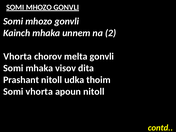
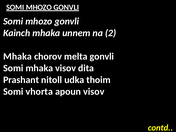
Vhorta: Vhorta -> Mhaka (18, 56)
apoun nitoll: nitoll -> visov (94, 92)
